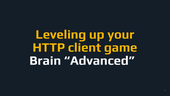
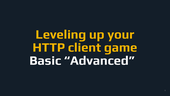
Brain: Brain -> Basic (45, 60)
